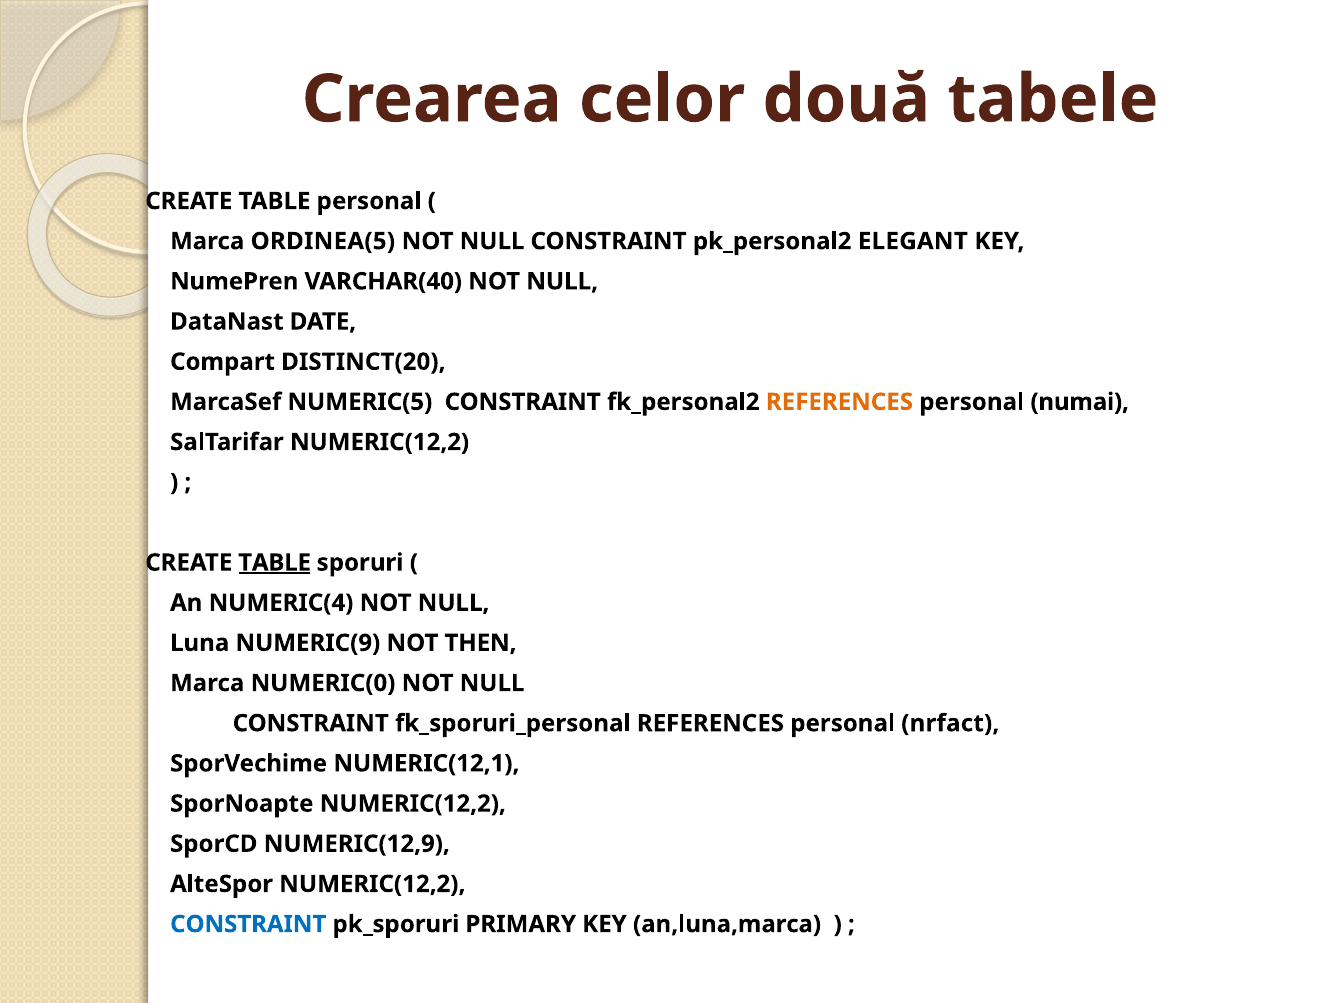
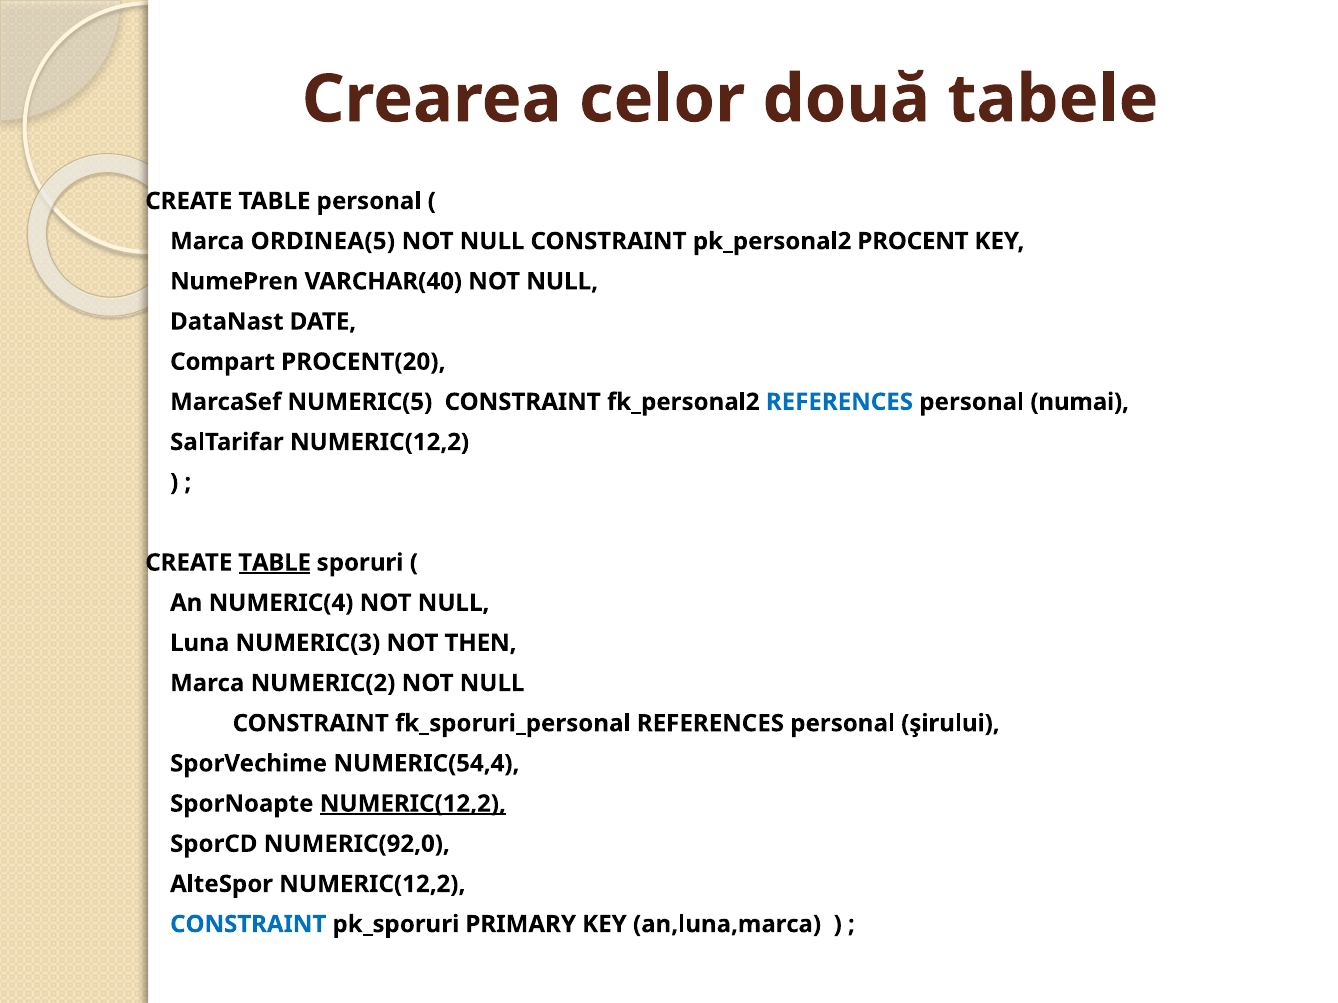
ELEGANT: ELEGANT -> PROCENT (913, 241)
DISTINCT(20: DISTINCT(20 -> PROCENT(20 (363, 362)
REFERENCES colour: orange -> blue (839, 402)
NUMERIC(9: NUMERIC(9 -> NUMERIC(3 (308, 643)
NUMERIC(0: NUMERIC(0 -> NUMERIC(2 (323, 684)
nrfact: nrfact -> şirului (950, 724)
NUMERIC(12,1: NUMERIC(12,1 -> NUMERIC(54,4 (426, 764)
NUMERIC(12,2 underline: none -> present (413, 804)
NUMERIC(12,9: NUMERIC(12,9 -> NUMERIC(92,0 (357, 844)
